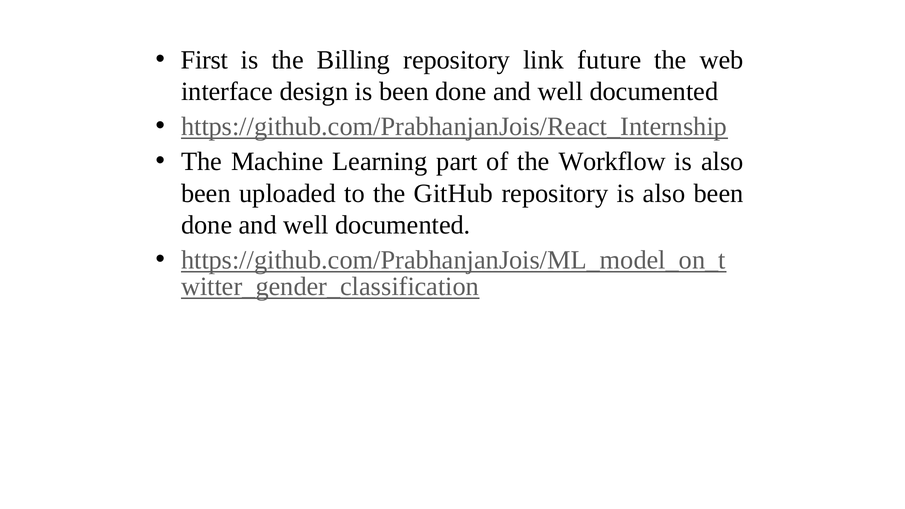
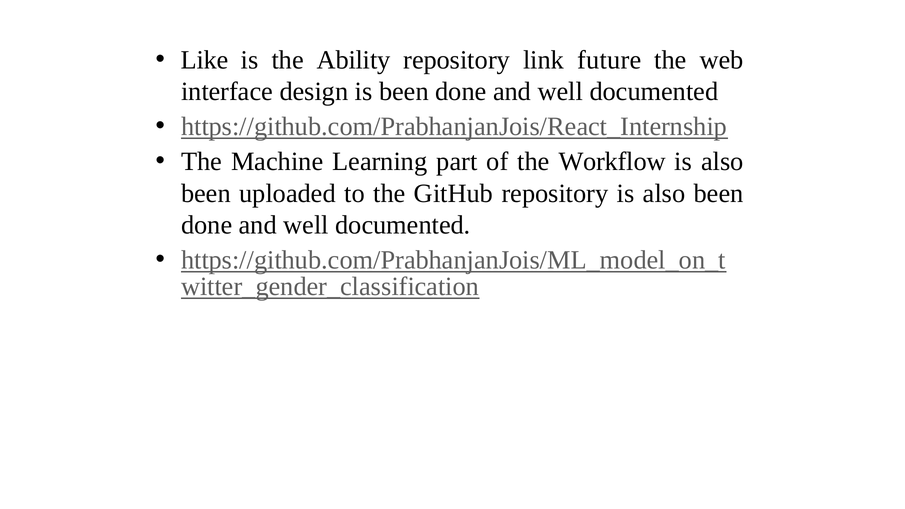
First: First -> Like (205, 60)
Billing: Billing -> Ability (354, 60)
